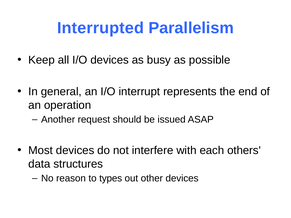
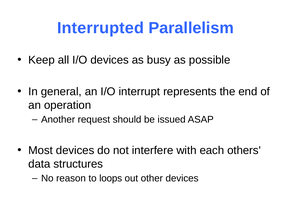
types: types -> loops (111, 179)
